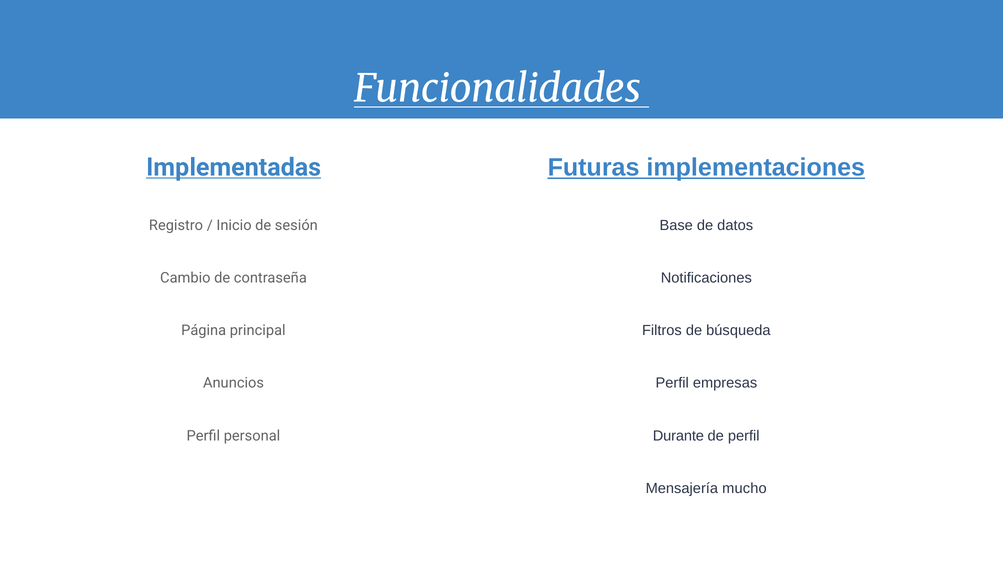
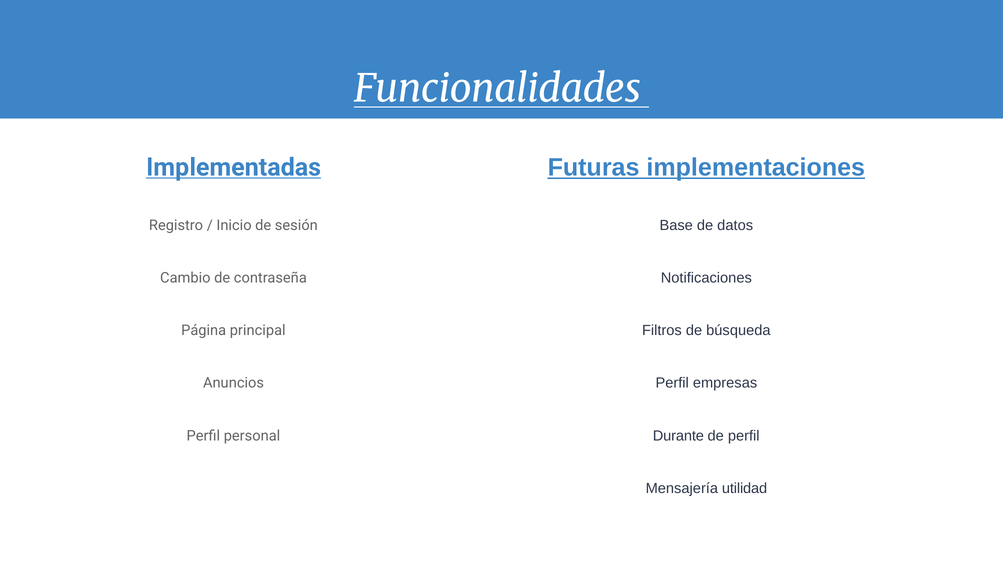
mucho: mucho -> utilidad (745, 488)
